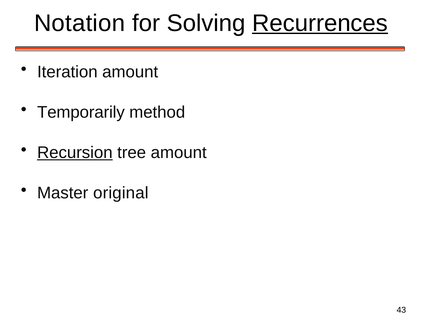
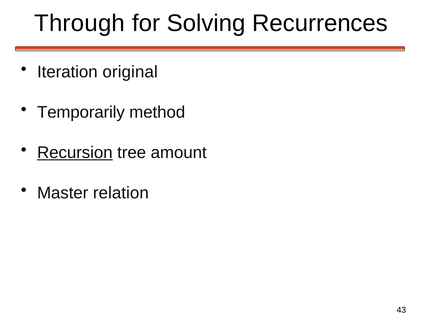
Notation: Notation -> Through (80, 23)
Recurrences underline: present -> none (320, 23)
Iteration amount: amount -> original (130, 72)
original: original -> relation (121, 193)
